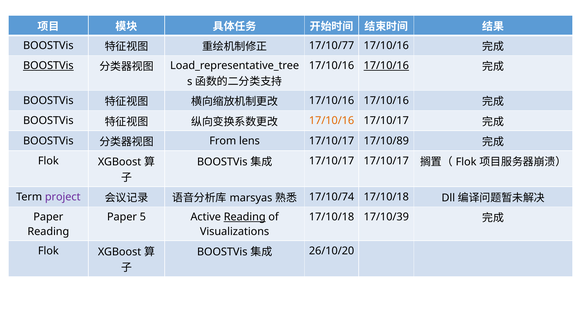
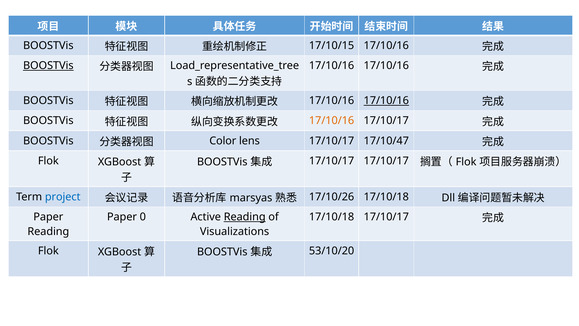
17/10/77: 17/10/77 -> 17/10/15 (332, 46)
17/10/16 underline: present -> none (386, 66)
17/10/16 underline: none -> present (386, 101)
From: From -> Color (223, 141)
17/10/89: 17/10/89 -> 17/10/47 (386, 141)
project colour: purple -> blue (63, 197)
17/10/74: 17/10/74 -> 17/10/26 (332, 197)
5: 5 -> 0 (143, 217)
17/10/18 17/10/39: 17/10/39 -> 17/10/17 (386, 217)
26/10/20: 26/10/20 -> 53/10/20 (332, 251)
